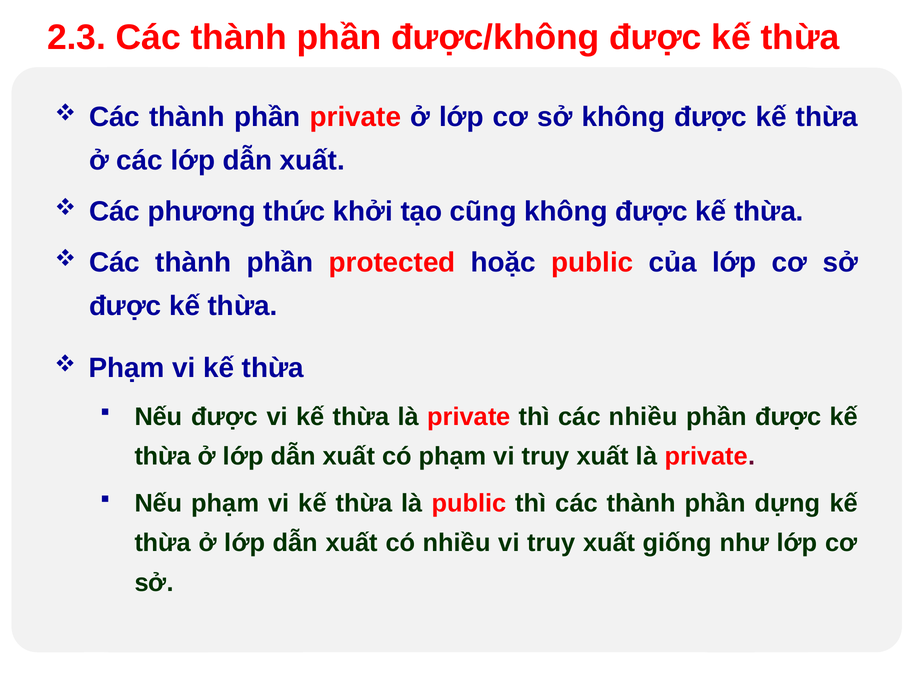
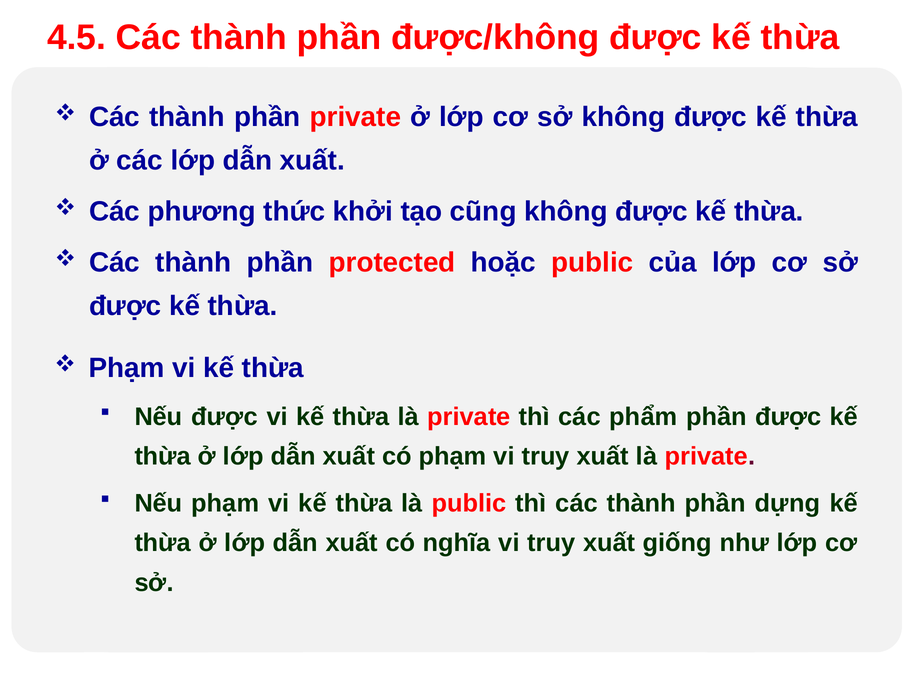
2.3: 2.3 -> 4.5 (77, 37)
các nhiều: nhiều -> phẩm (643, 416)
có nhiều: nhiều -> nghĩa (457, 543)
